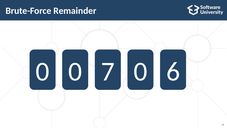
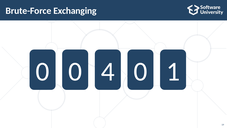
Remainder: Remainder -> Exchanging (75, 11)
7: 7 -> 4 (108, 71)
6: 6 -> 1 (173, 71)
